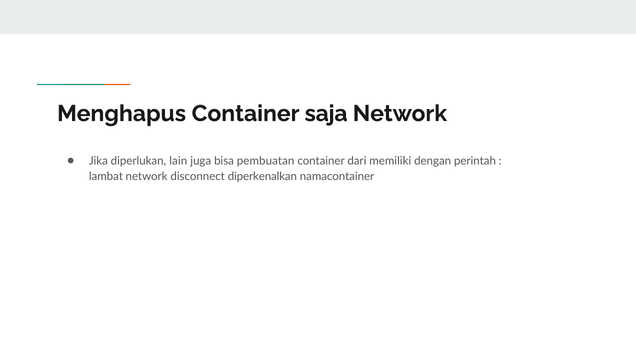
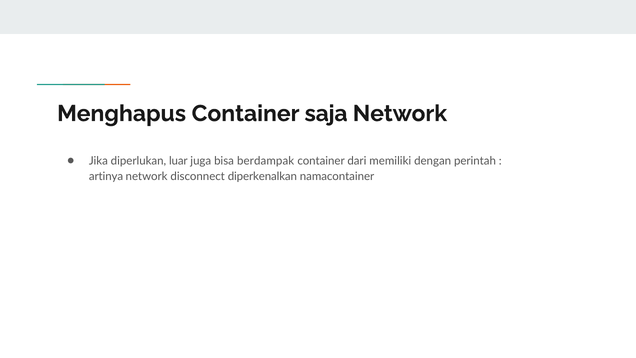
lain: lain -> luar (178, 161)
pembuatan: pembuatan -> berdampak (266, 161)
lambat: lambat -> artinya (106, 177)
